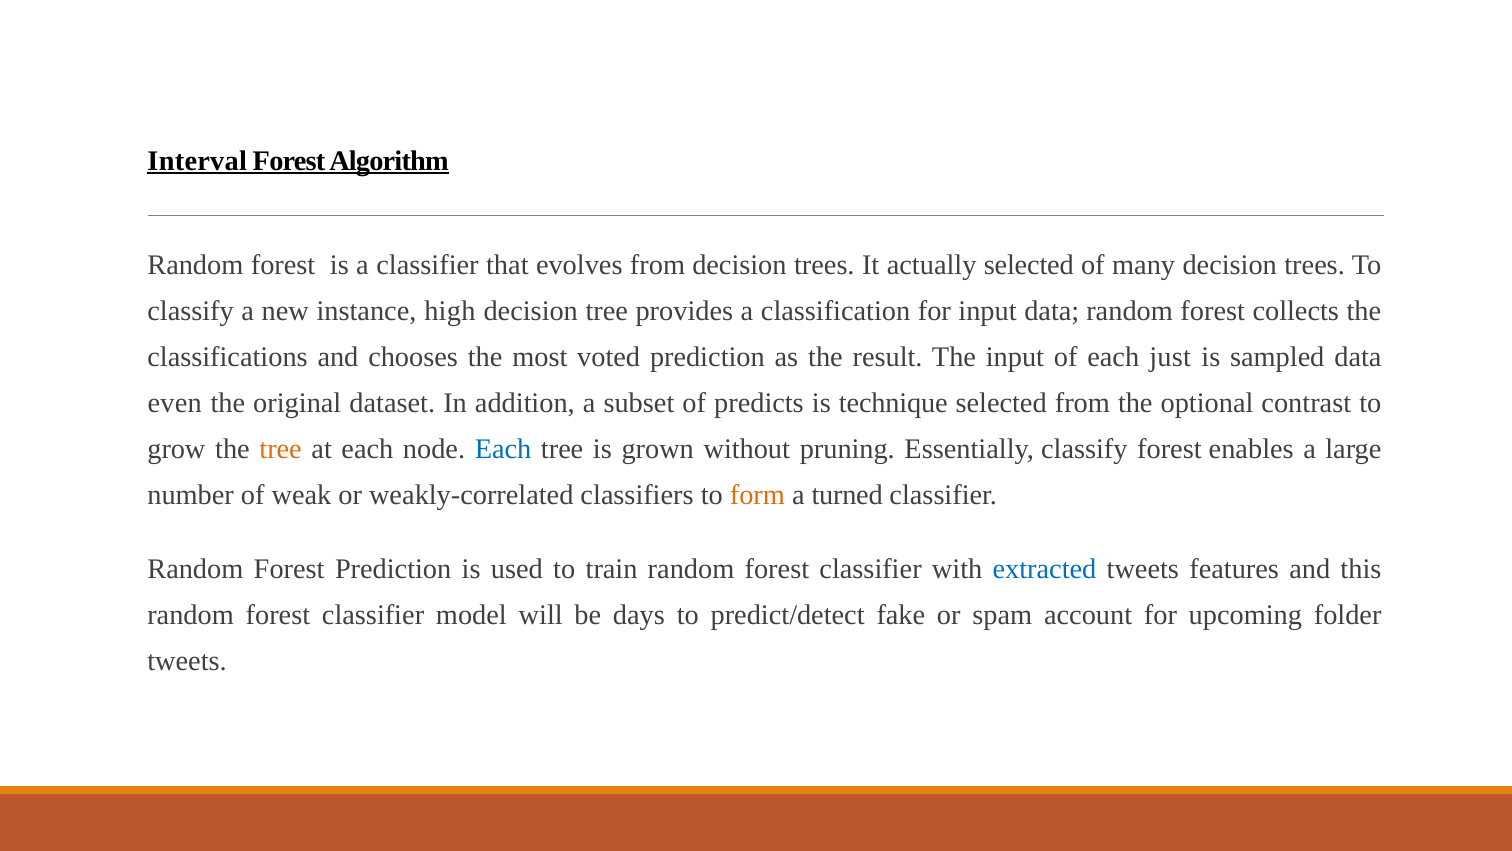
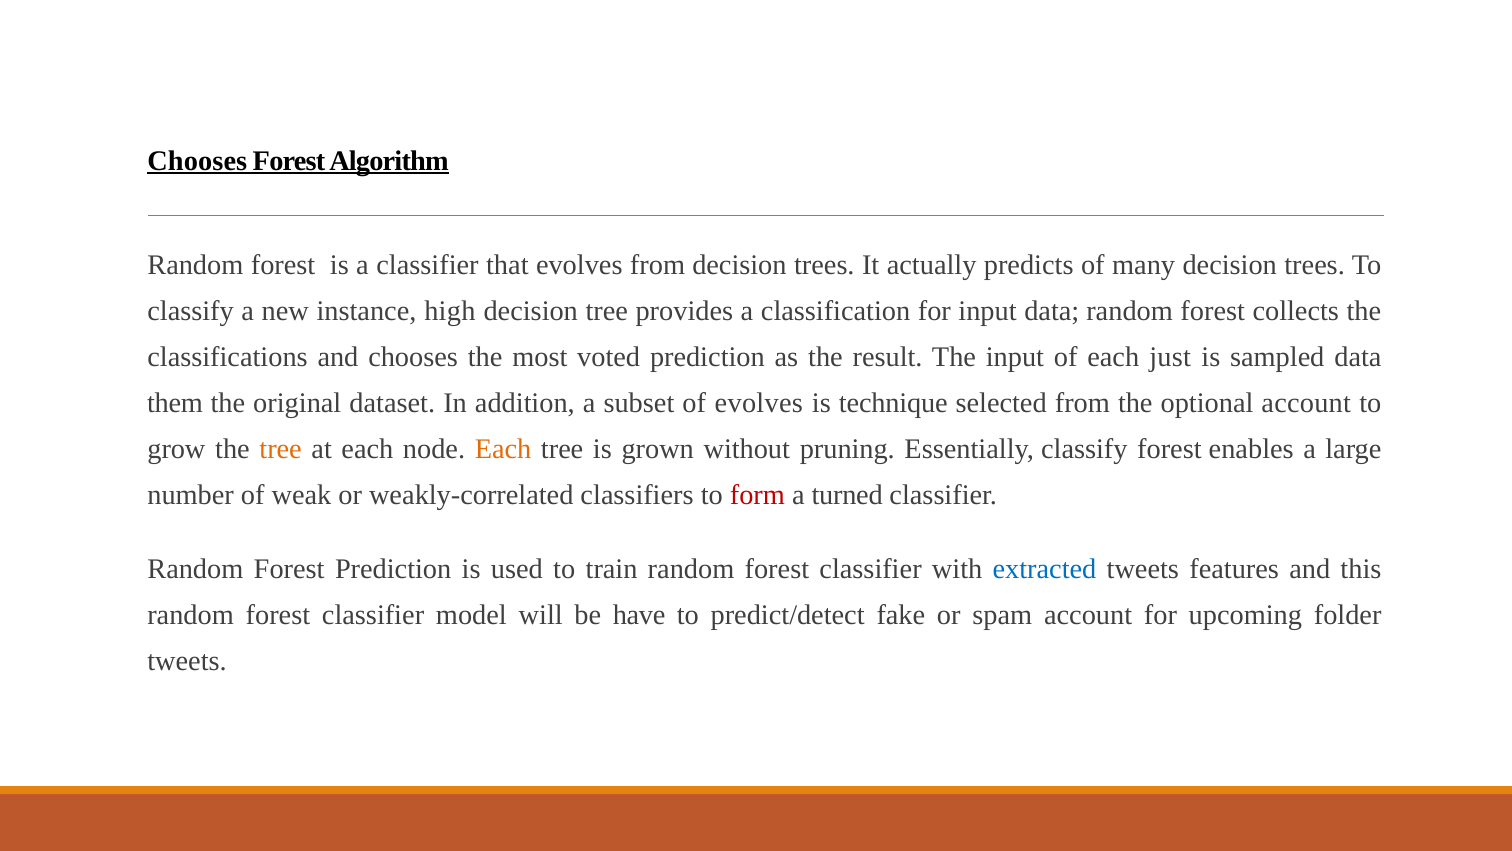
Interval: Interval -> Chooses (197, 161)
actually selected: selected -> predicts (1029, 265)
even: even -> them (175, 403)
of predicts: predicts -> evolves (759, 403)
optional contrast: contrast -> account (1306, 403)
Each colour: blue -> orange (503, 449)
form colour: orange -> red (757, 495)
days: days -> have (639, 615)
